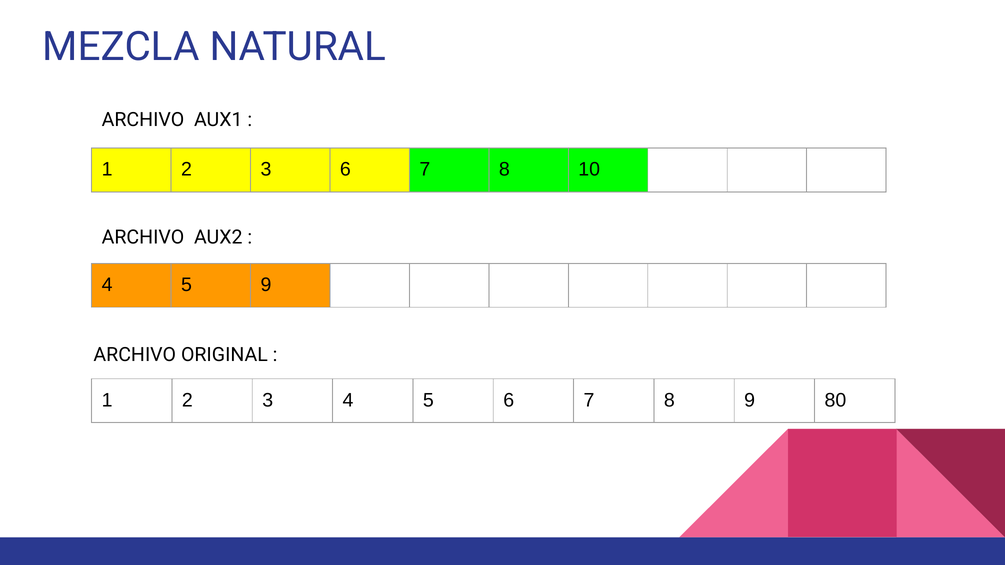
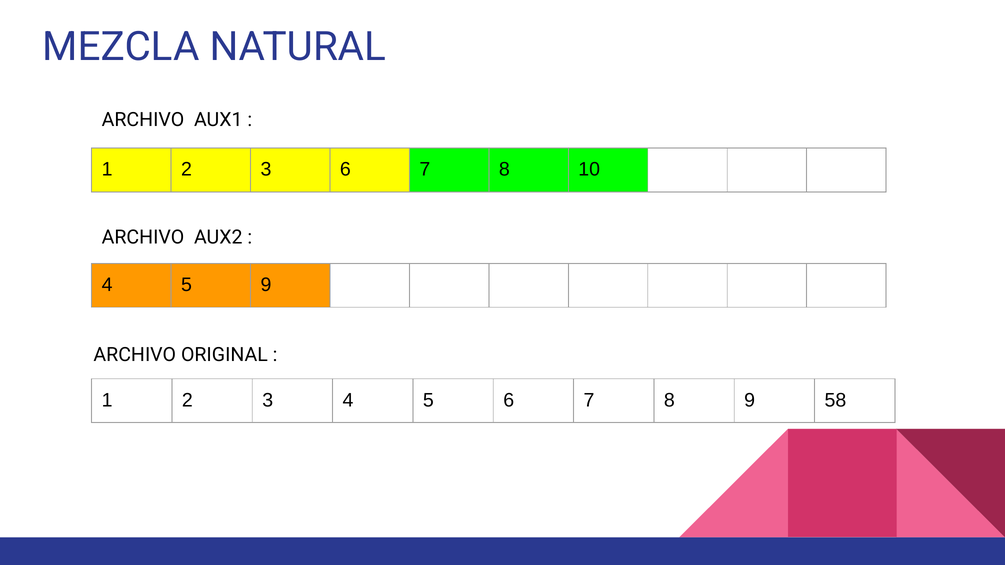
80: 80 -> 58 (835, 400)
